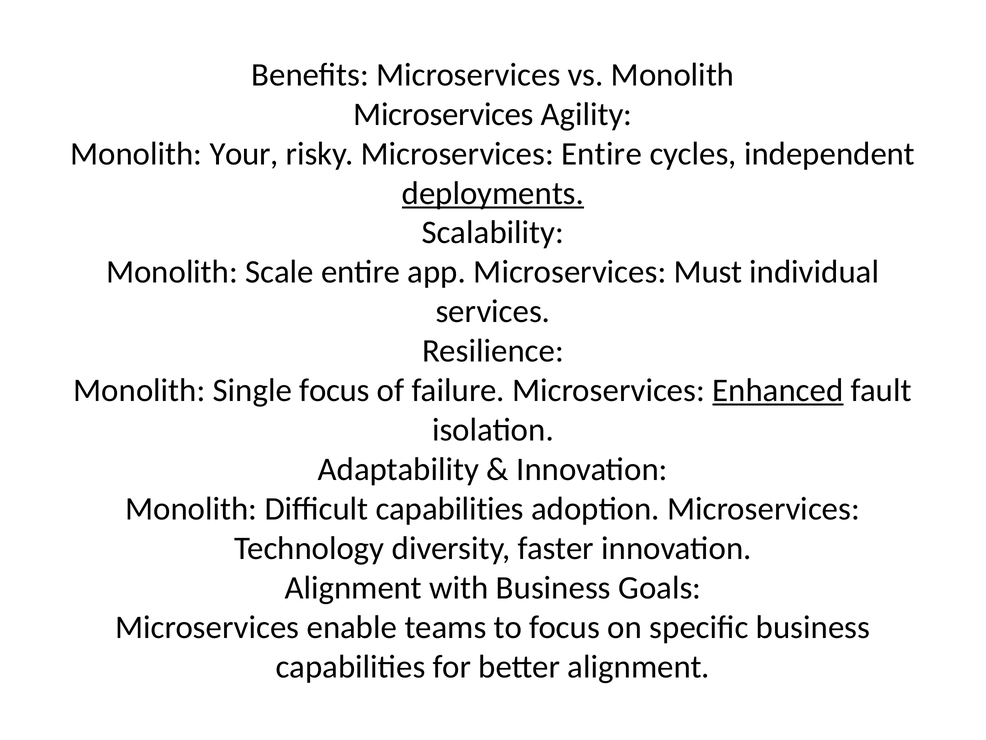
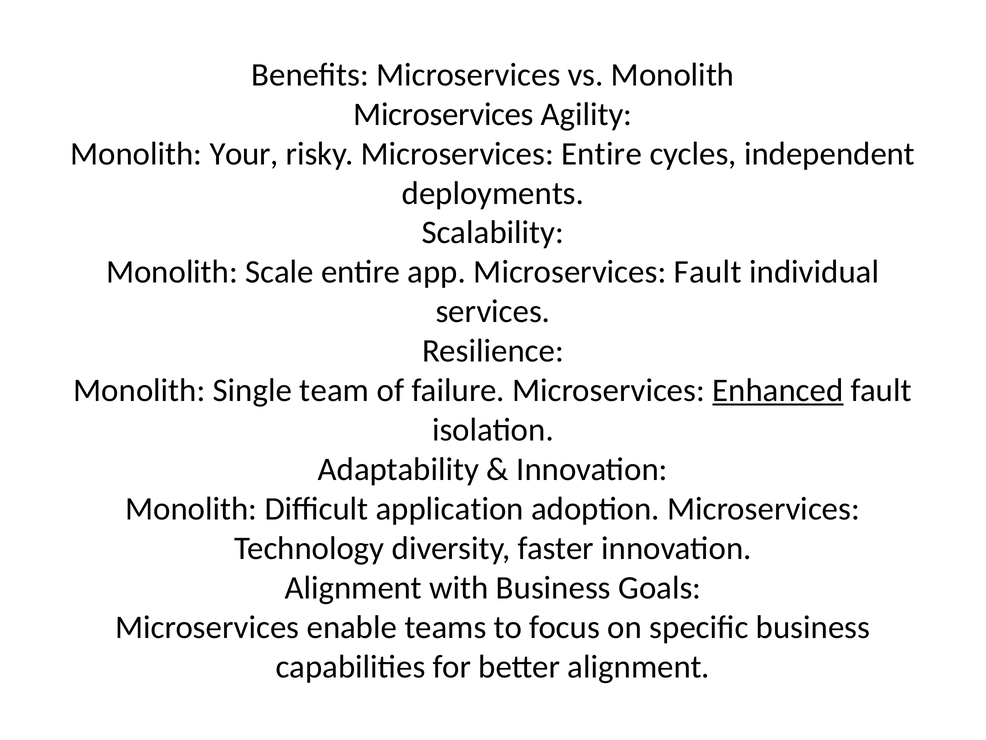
deployments underline: present -> none (493, 193)
Microservices Must: Must -> Fault (708, 272)
Single focus: focus -> team (334, 390)
Difficult capabilities: capabilities -> application (450, 509)
